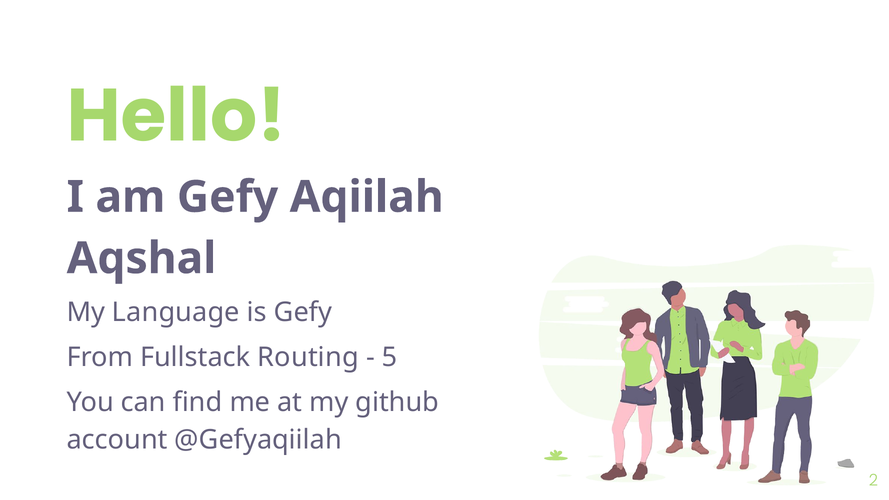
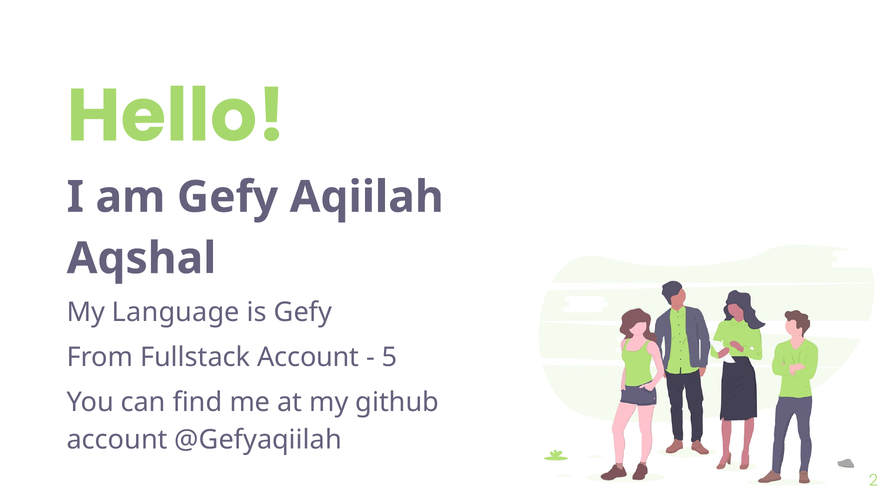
Fullstack Routing: Routing -> Account (308, 357)
